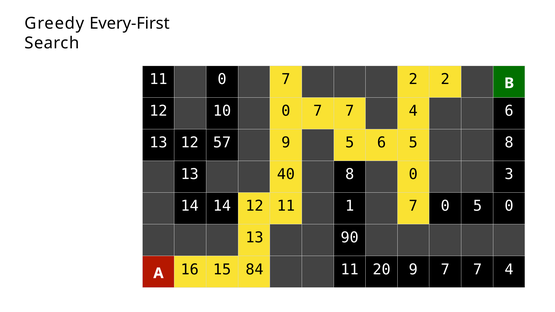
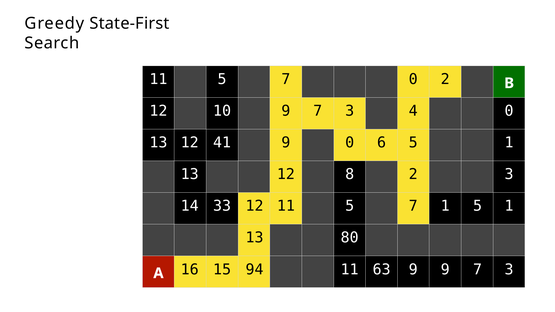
Every-First: Every-First -> State-First (129, 23)
0: 0 -> 5 (222, 79)
7 2: 2 -> 0 (413, 79)
10 0: 0 -> 9 (286, 111)
7: 7 -> 3 (350, 111)
4 6: 6 -> 0 (509, 111)
57: 57 -> 41 (222, 143)
9 5: 5 -> 0 (350, 143)
6 5 8: 8 -> 1 (509, 143)
40: 40 -> 12 (286, 175)
8 0: 0 -> 2 (413, 175)
14 14: 14 -> 33 (222, 206)
12 11 1: 1 -> 5 (350, 206)
7 0: 0 -> 1 (445, 206)
0: 0 -> 1 (509, 206)
90: 90 -> 80 (350, 238)
84: 84 -> 94 (255, 270)
20: 20 -> 63 (382, 270)
9 7: 7 -> 9 (445, 270)
4: 4 -> 3 (509, 270)
